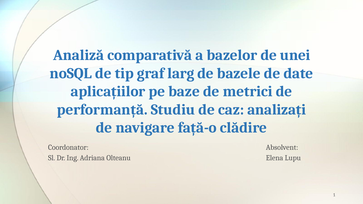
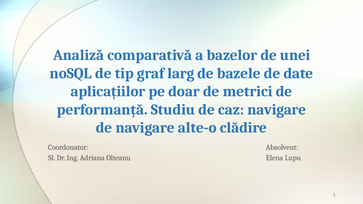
baze: baze -> doar (184, 92)
caz analizați: analizați -> navigare (277, 110)
față-o: față-o -> alte-o (197, 128)
